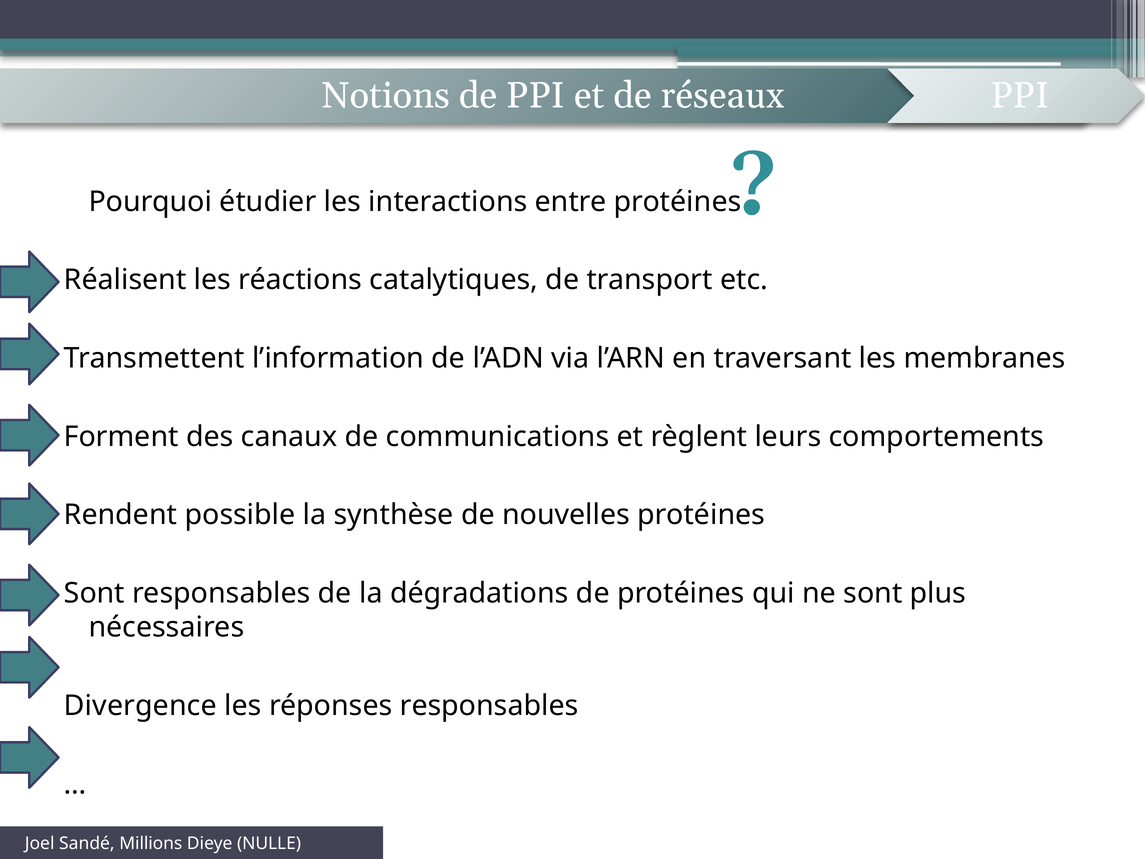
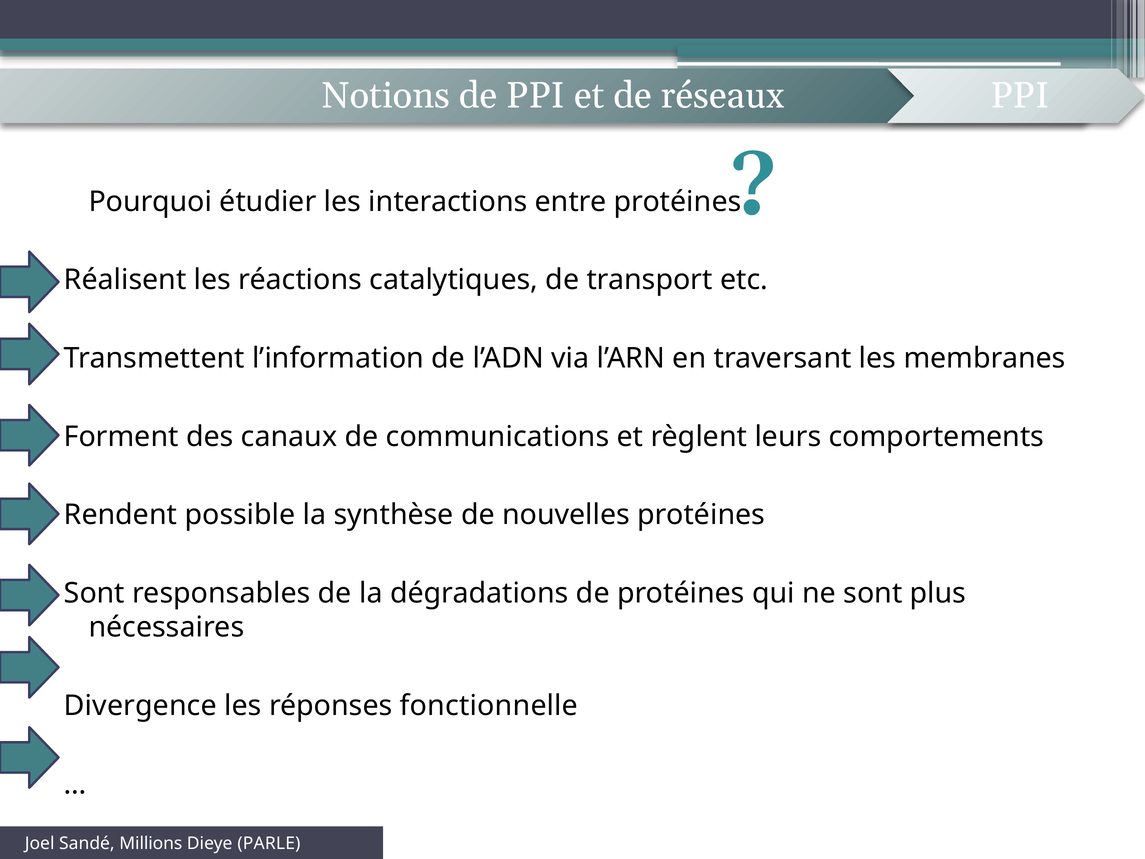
réponses responsables: responsables -> fonctionnelle (489, 706)
NULLE: NULLE -> PARLE (269, 843)
